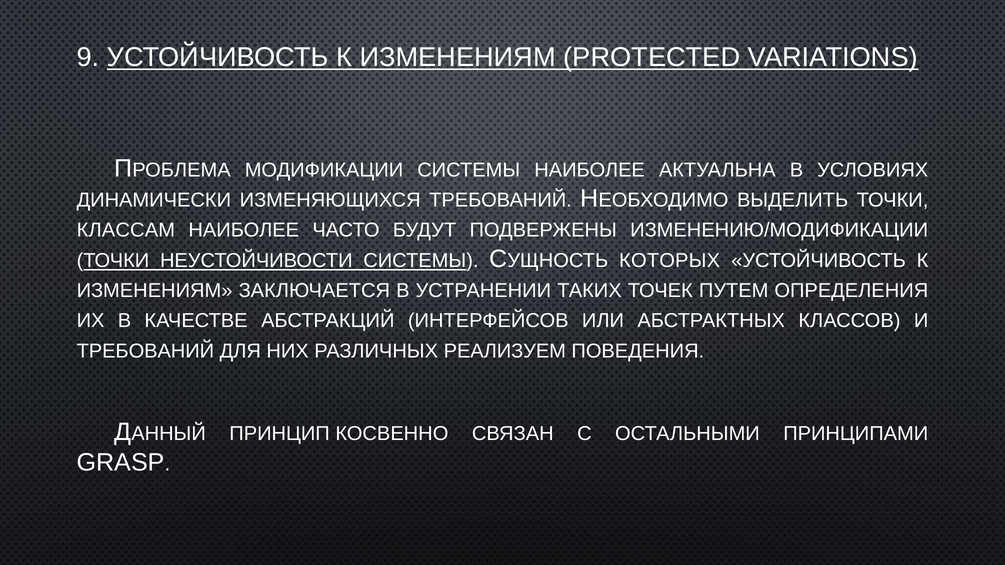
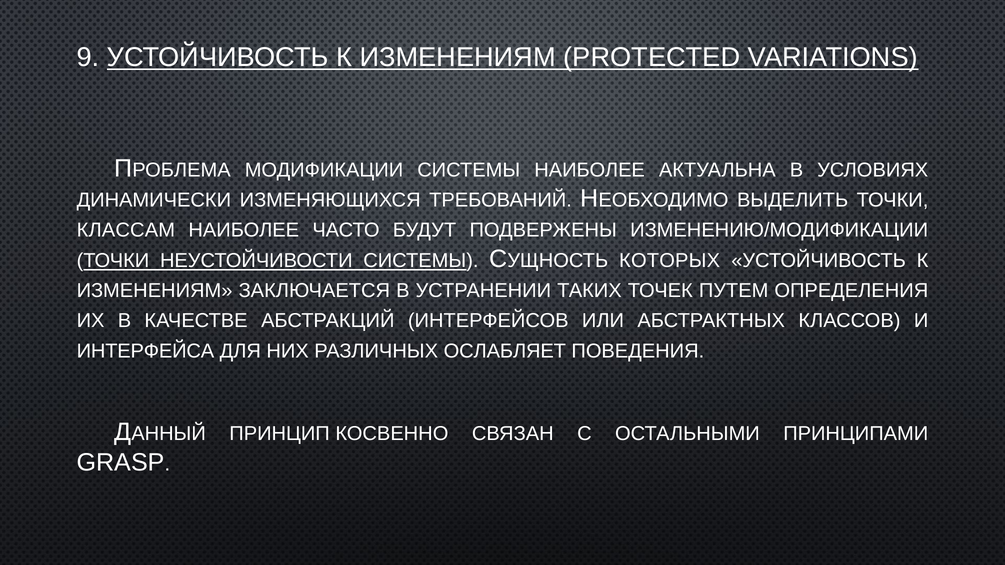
ТРЕБОВАНИЙ: ТРЕБОВАНИЙ -> ИНТЕРФЕЙСА (145, 351)
РЕАЛИЗУЕМ: РЕАЛИЗУЕМ -> ОСЛАБЛЯЕТ (505, 351)
